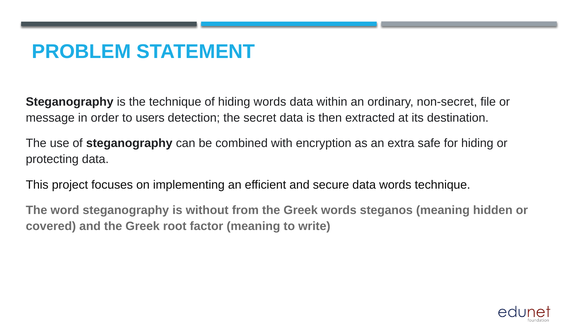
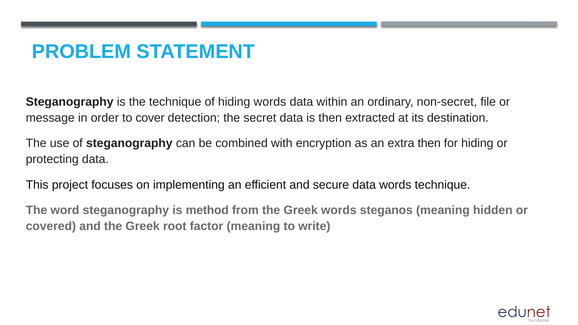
users: users -> cover (150, 118)
extra safe: safe -> then (429, 143)
without: without -> method (207, 210)
